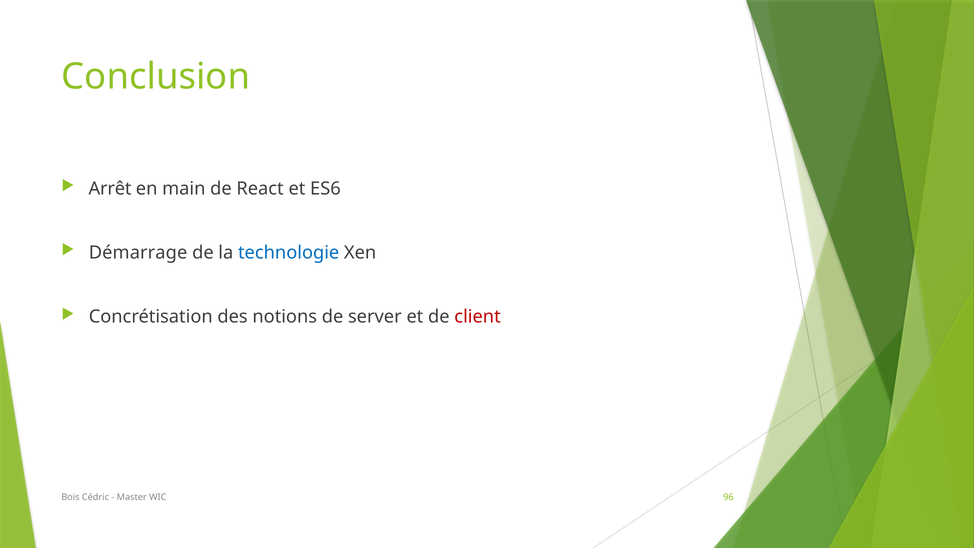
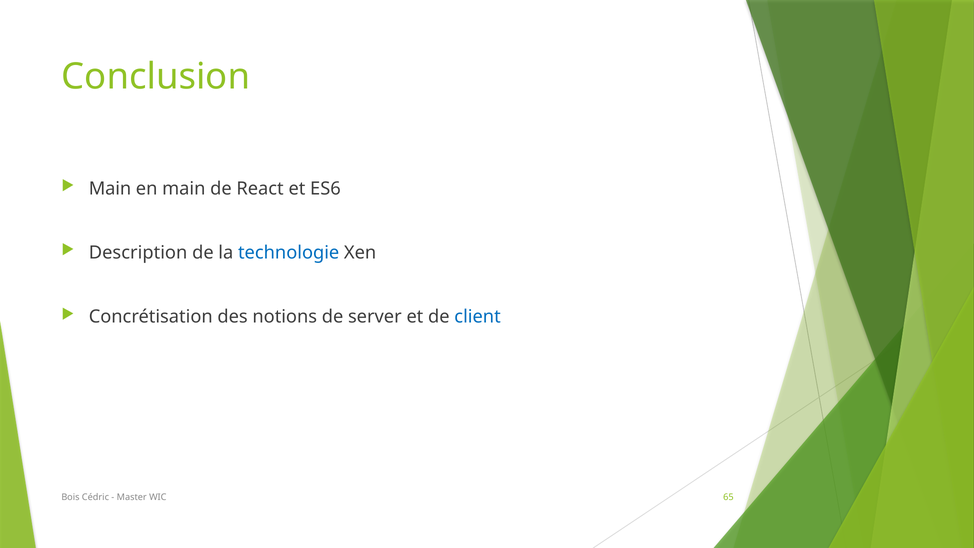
Arrêt: Arrêt -> Main (110, 189)
Démarrage: Démarrage -> Description (138, 253)
client colour: red -> blue (478, 317)
96: 96 -> 65 (728, 497)
